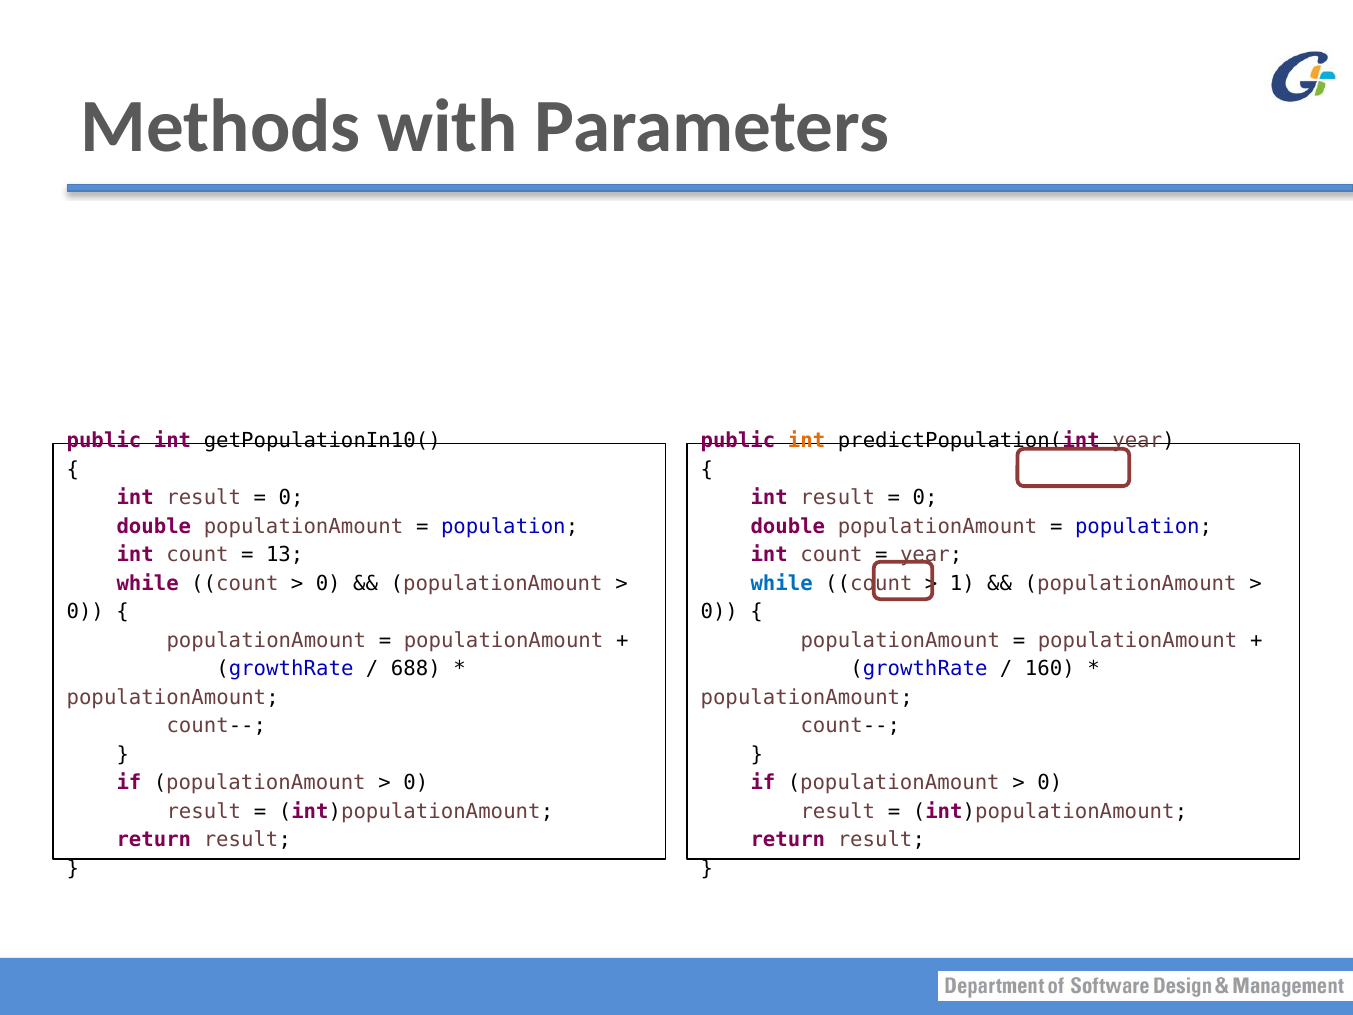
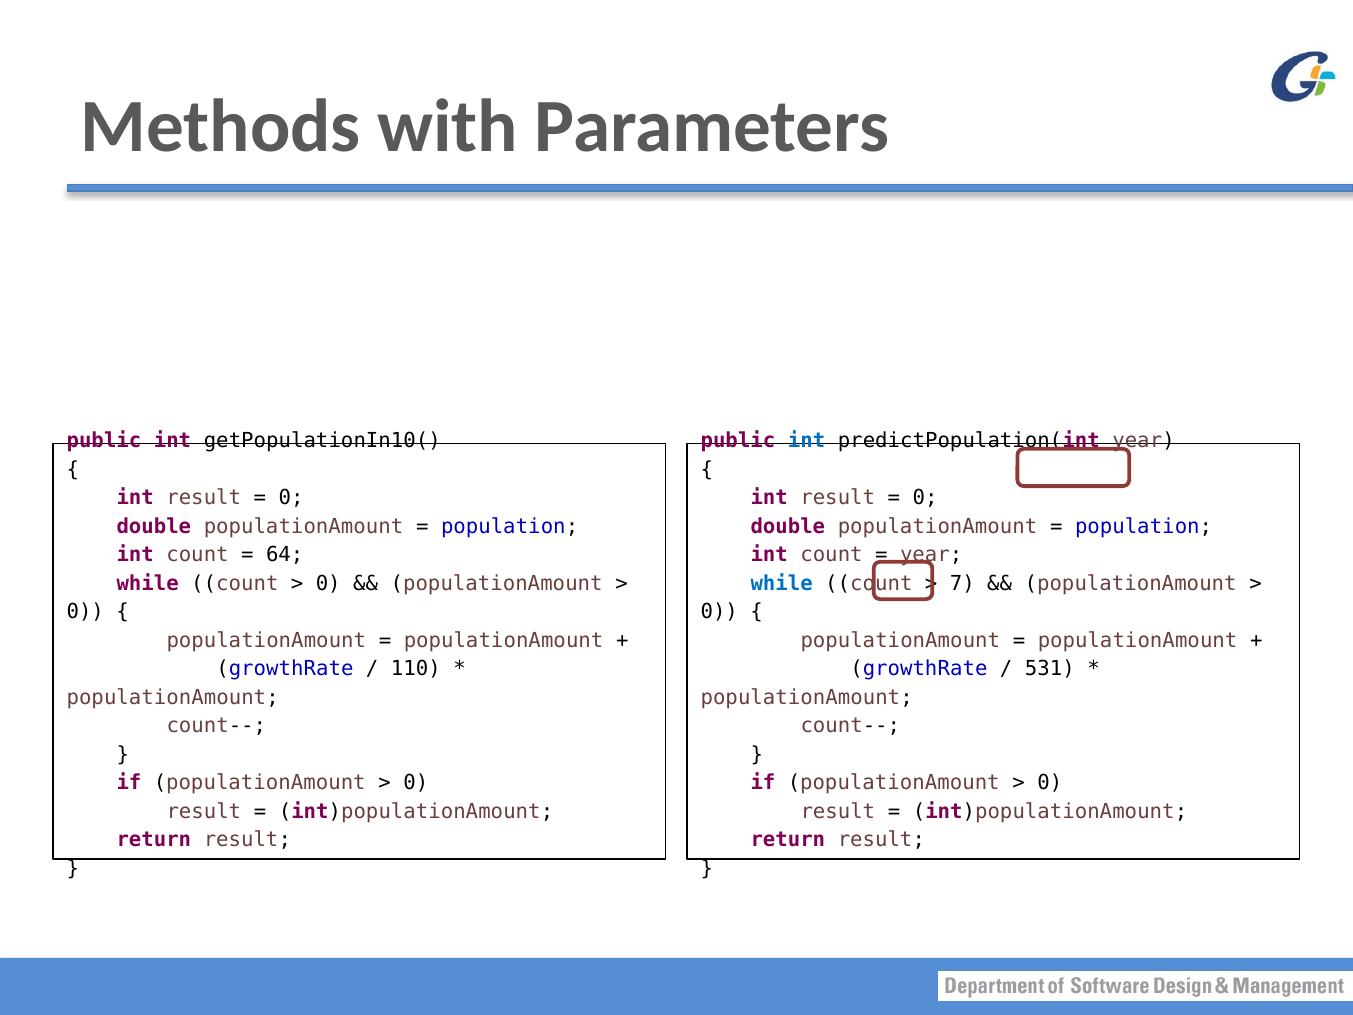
int colour: orange -> blue (807, 441)
13: 13 -> 64 (285, 555)
1: 1 -> 7 (962, 583)
688: 688 -> 110 (416, 669)
160: 160 -> 531 (1050, 669)
